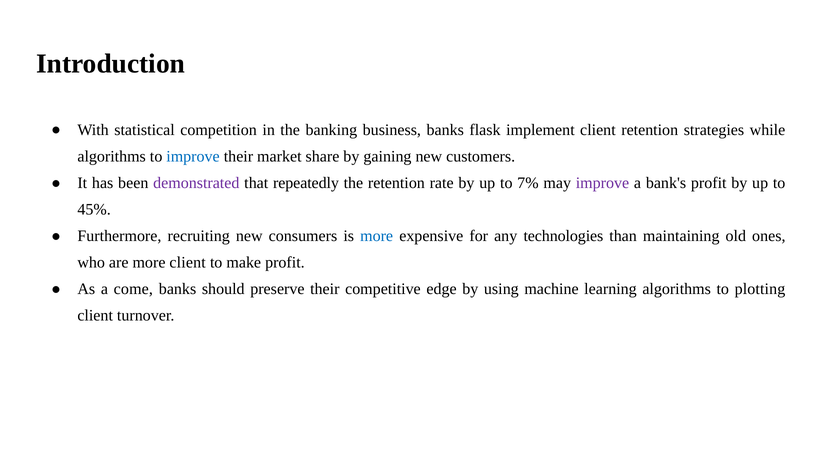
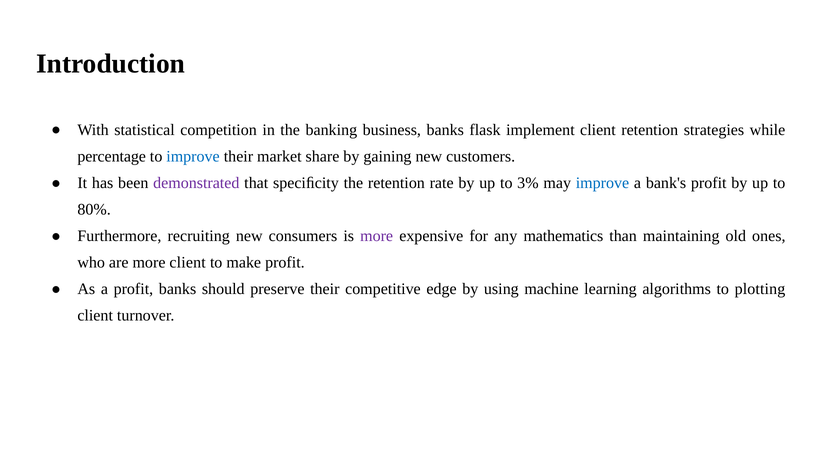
algorithms: algorithms -> percentage (112, 156)
repeatedly: repeatedly -> speciﬁcity (306, 183)
7%: 7% -> 3% (528, 183)
improve colour: purple -> blue (602, 183)
45%: 45% -> 80% (94, 209)
more colour: blue -> purple (377, 236)
technologies: technologies -> mathematics (563, 236)
a come: come -> profit (133, 289)
